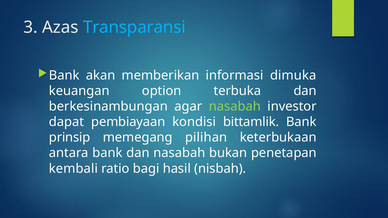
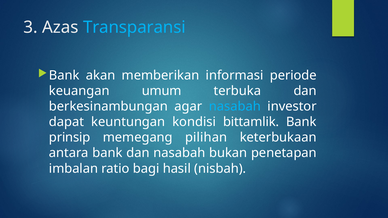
dimuka: dimuka -> periode (293, 75)
option: option -> umum (162, 91)
nasabah colour: light green -> light blue (235, 107)
pembiayaan: pembiayaan -> keuntungan (128, 122)
kembali: kembali -> imbalan (73, 169)
